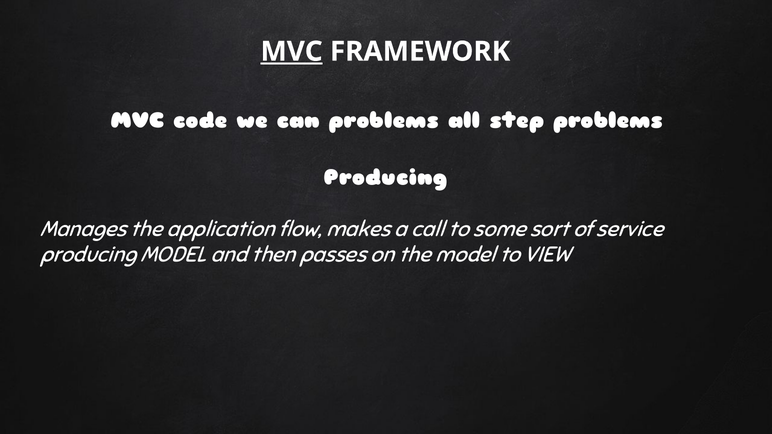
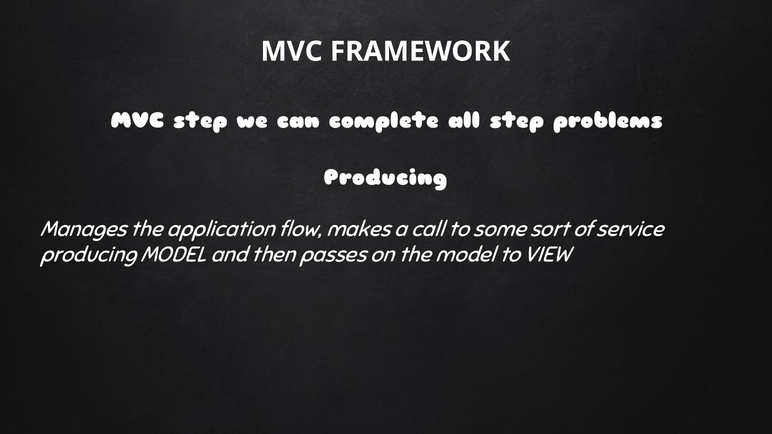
MVC underline: present -> none (292, 52)
MVC code: code -> step (200, 121)
can problems: problems -> complete (384, 121)
